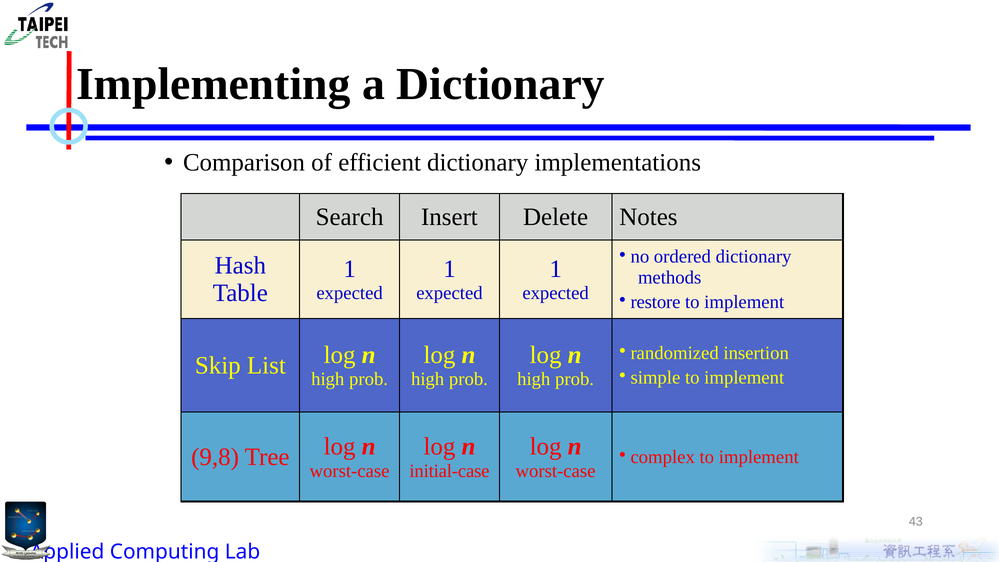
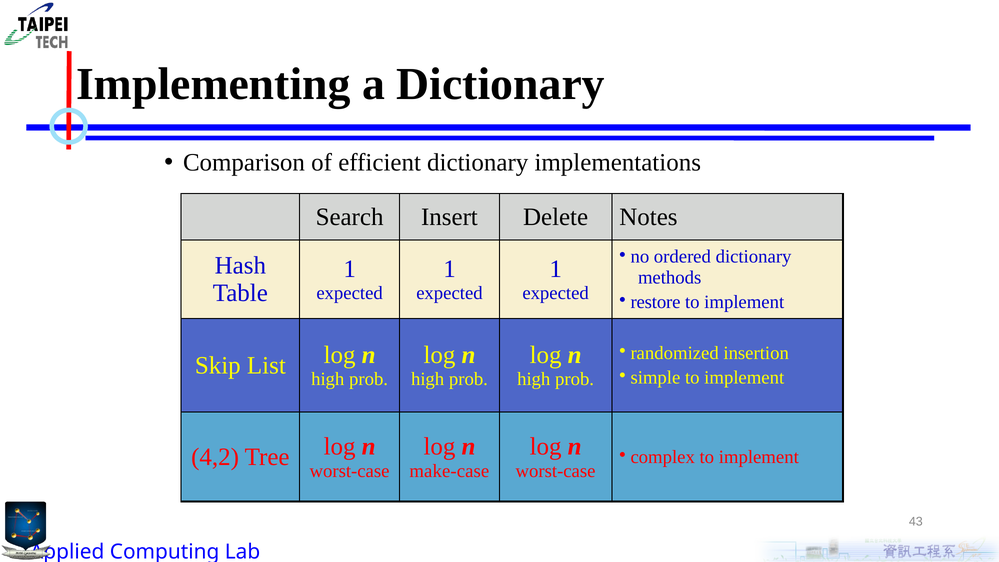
9,8: 9,8 -> 4,2 (215, 457)
initial-case: initial-case -> make-case (449, 471)
